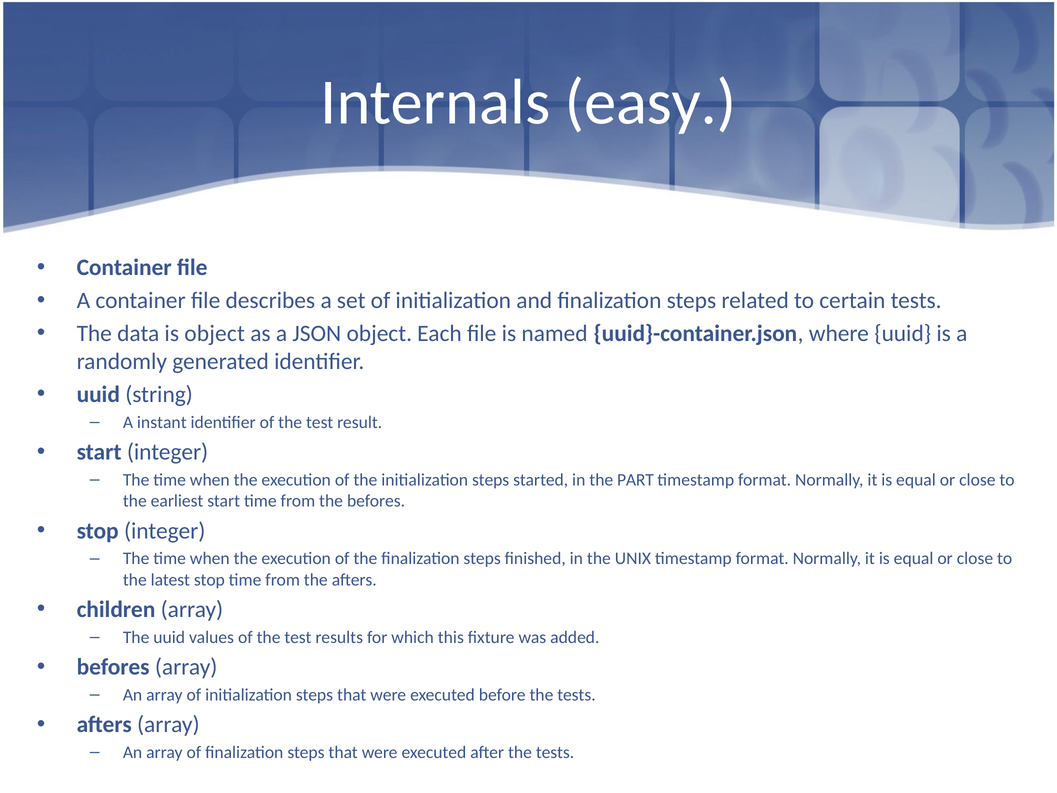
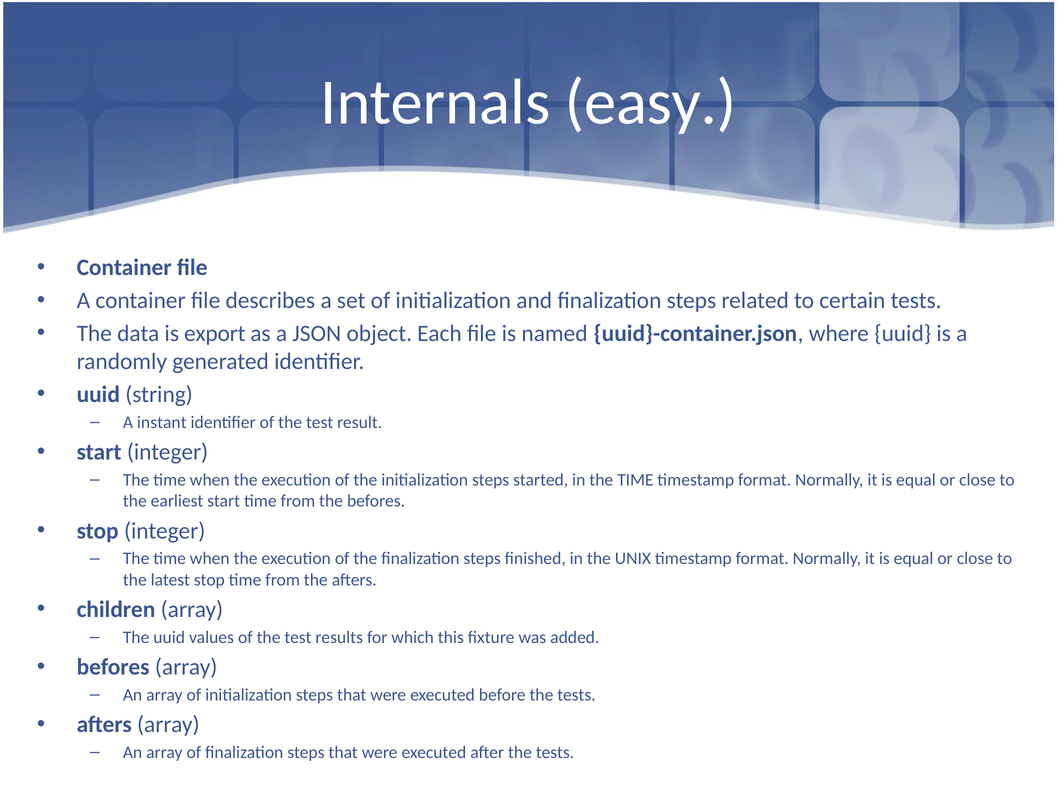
is object: object -> export (215, 333)
in the PART: PART -> TIME (635, 480)
